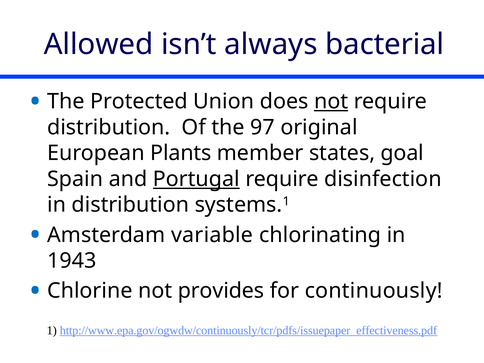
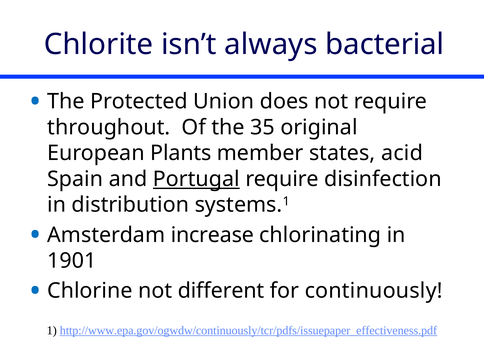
Allowed: Allowed -> Chlorite (99, 44)
not underline: present -> none (331, 102)
distribution: distribution -> throughout (109, 127)
97: 97 -> 35 (262, 127)
goal: goal -> acid (402, 153)
variable: variable -> increase (212, 235)
1943: 1943 -> 1901 (72, 261)
provides: provides -> different (221, 291)
